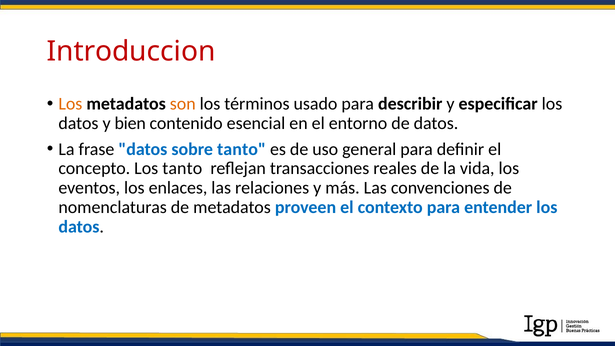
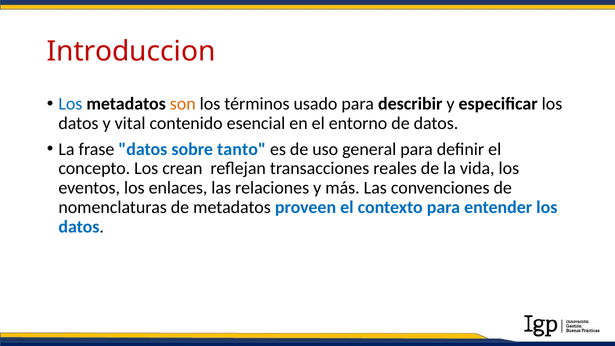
Los colour: orange -> blue (70, 104)
bien: bien -> vital (130, 123)
Los tanto: tanto -> crean (182, 169)
